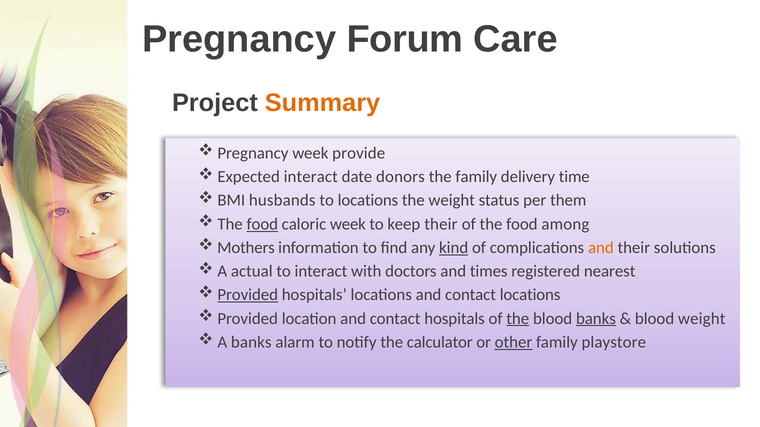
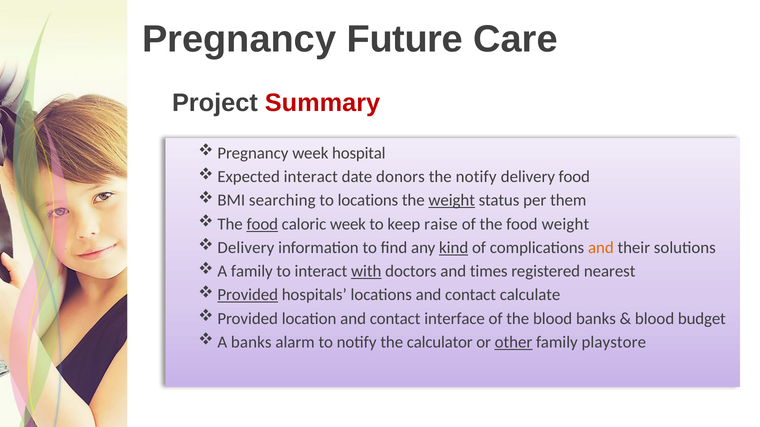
Forum: Forum -> Future (405, 39)
Summary colour: orange -> red (323, 103)
provide: provide -> hospital (359, 153)
the family: family -> notify (476, 177)
delivery time: time -> food (574, 177)
husbands: husbands -> searching (282, 201)
weight underline: none -> present (452, 201)
keep their: their -> raise (441, 224)
food among: among -> weight (565, 224)
Mothers: Mothers -> Delivery (246, 248)
A actual: actual -> family (252, 272)
with underline: none -> present (366, 272)
contact locations: locations -> calculate (530, 295)
contact hospitals: hospitals -> interface (455, 319)
the underline: present -> none (518, 319)
banks underline: present -> none (596, 319)
blood weight: weight -> budget (702, 319)
